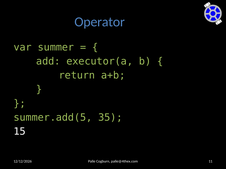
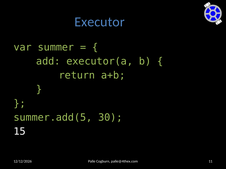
Operator: Operator -> Executor (100, 22)
35: 35 -> 30 (110, 118)
